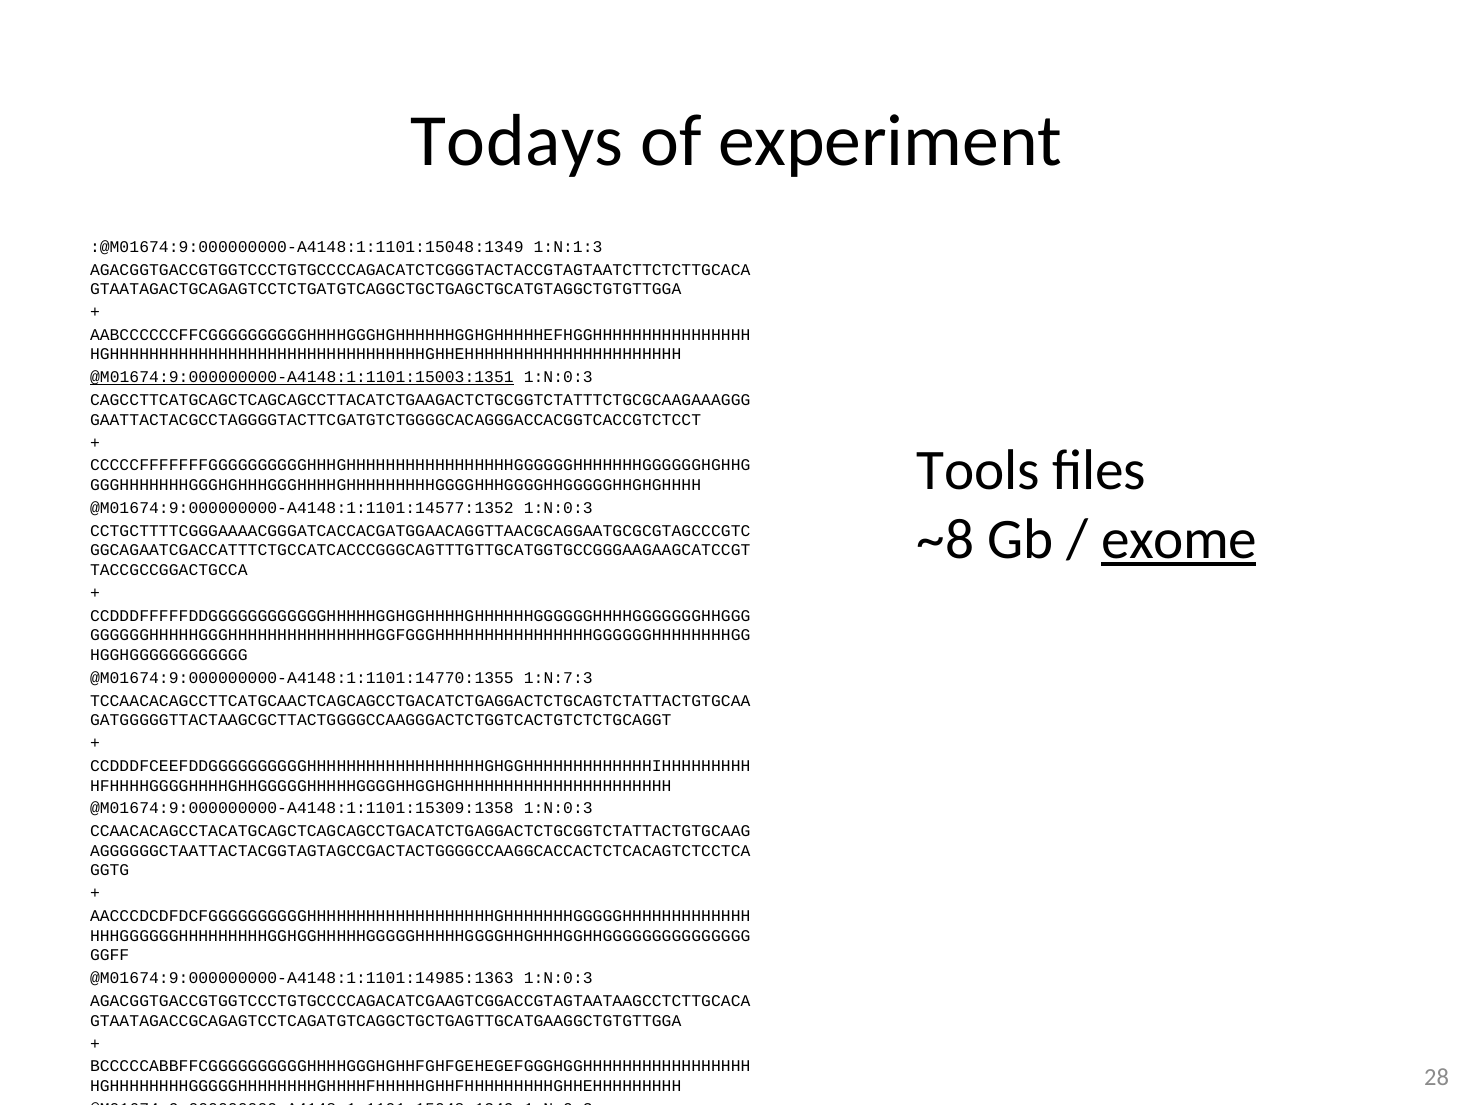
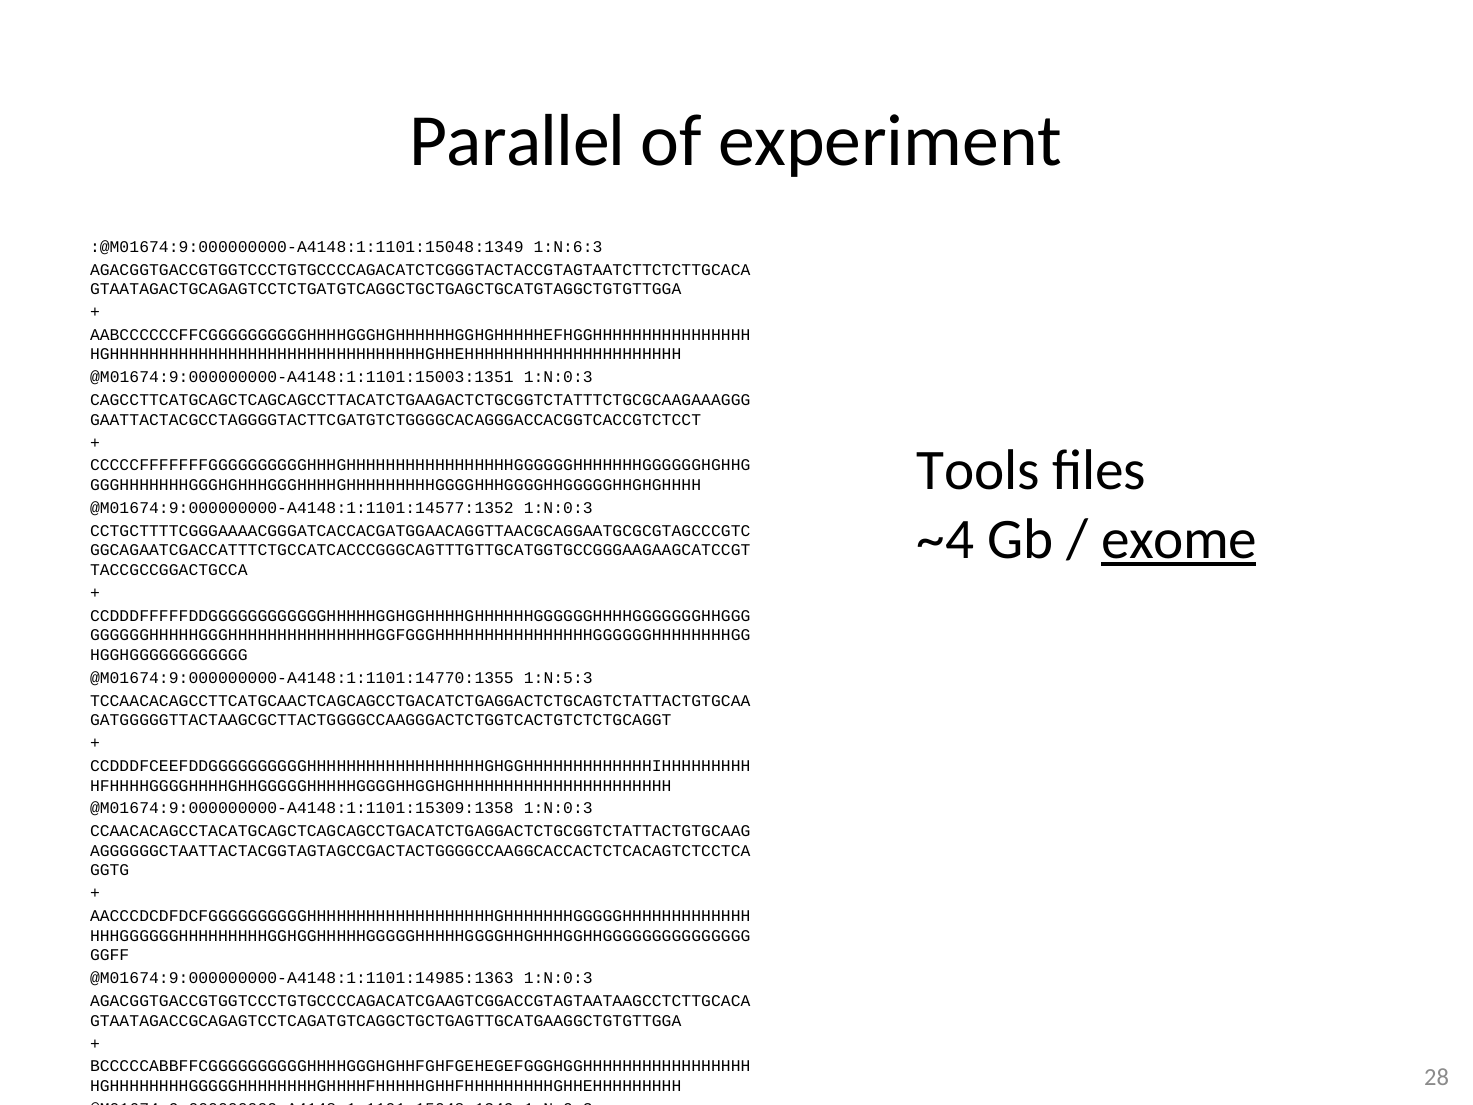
Todays: Todays -> Parallel (518, 141)
1:N:1:3: 1:N:1:3 -> 1:N:6:3 (568, 247)
@M01674:9:000000000-A4148:1:1101:15003:1351 underline: present -> none (302, 377)
~8: ~8 -> ~4 (946, 539)
1:N:7:3: 1:N:7:3 -> 1:N:5:3 (558, 678)
